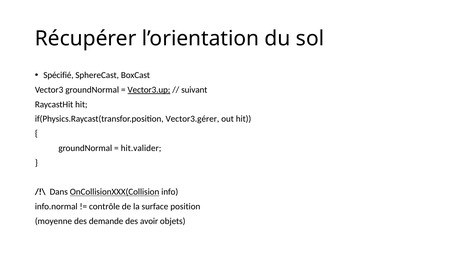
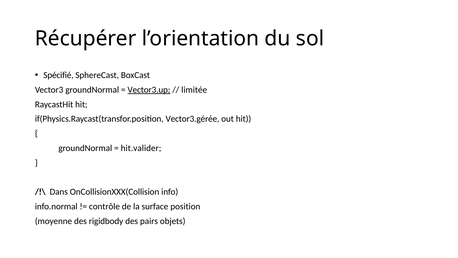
suivant: suivant -> limitée (194, 90)
Vector3.gérer: Vector3.gérer -> Vector3.gérée (192, 119)
OnCollisionXXX(Collision underline: present -> none (115, 192)
demande: demande -> rigidbody (106, 221)
avoir: avoir -> pairs (149, 221)
